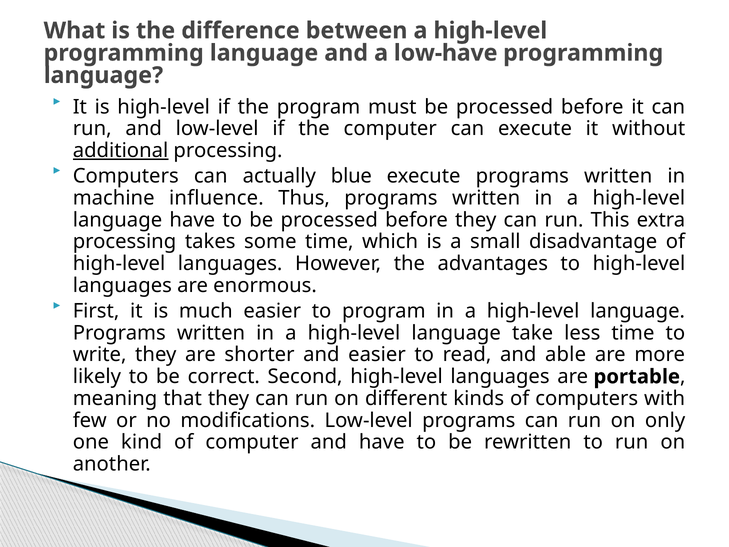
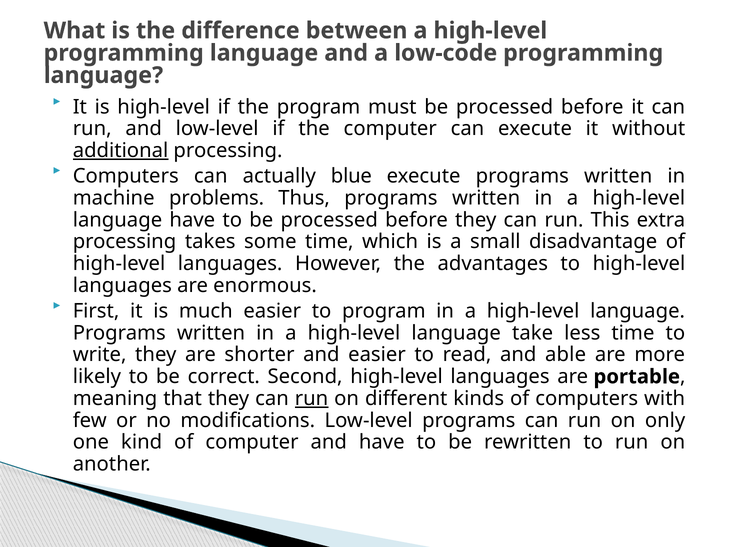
low-have: low-have -> low-code (446, 53)
influence: influence -> problems (217, 198)
run underline: none -> present (312, 398)
